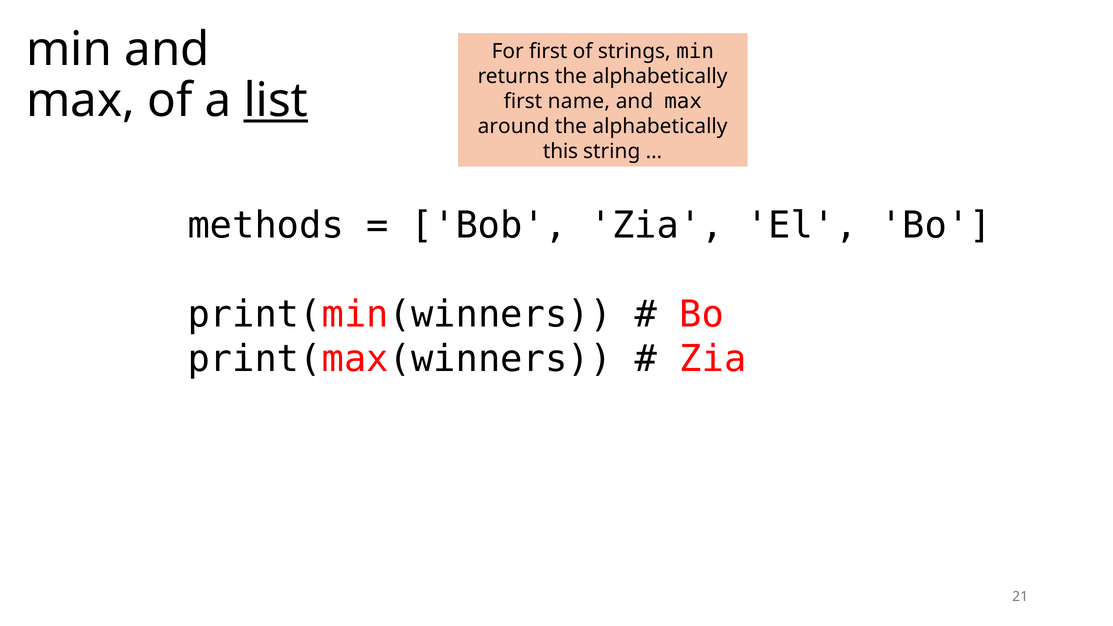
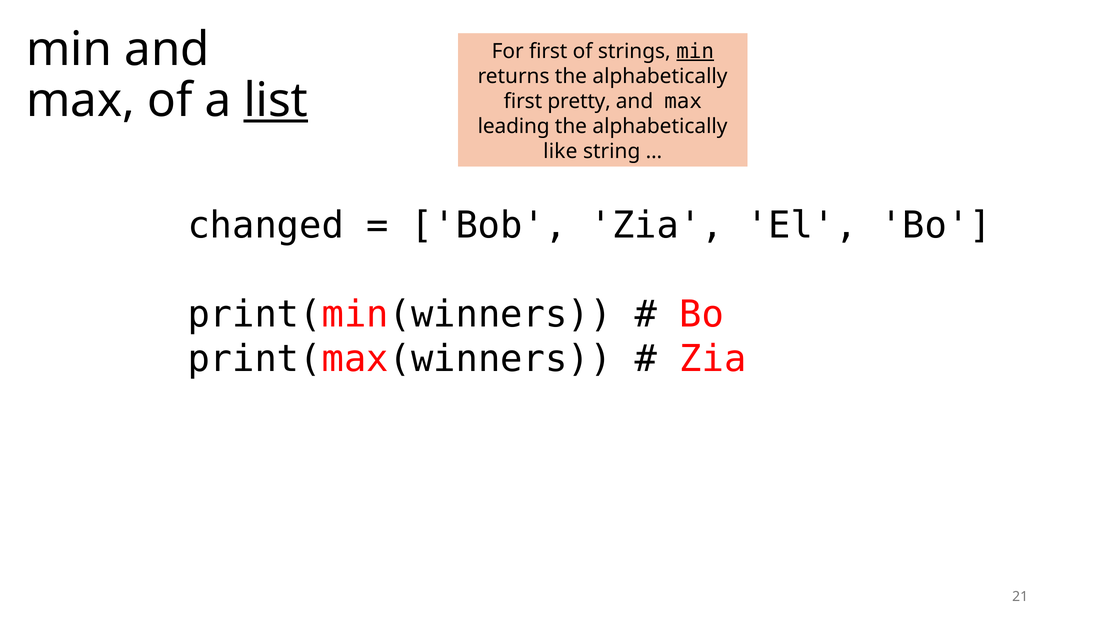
min underline: none -> present (695, 51)
name: name -> pretty (579, 101)
around: around -> leading (514, 126)
this: this -> like (560, 151)
methods: methods -> changed (266, 225)
